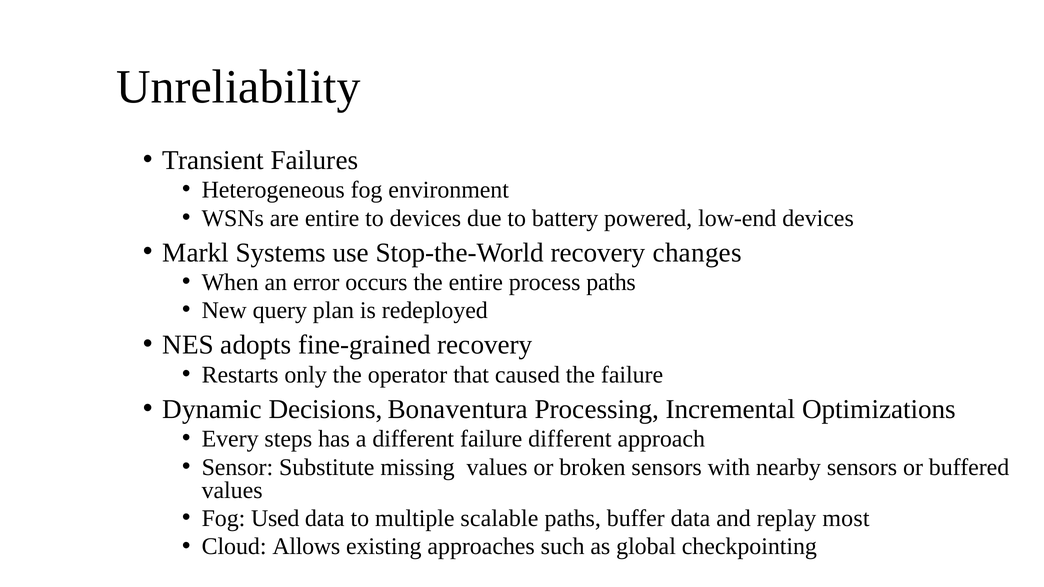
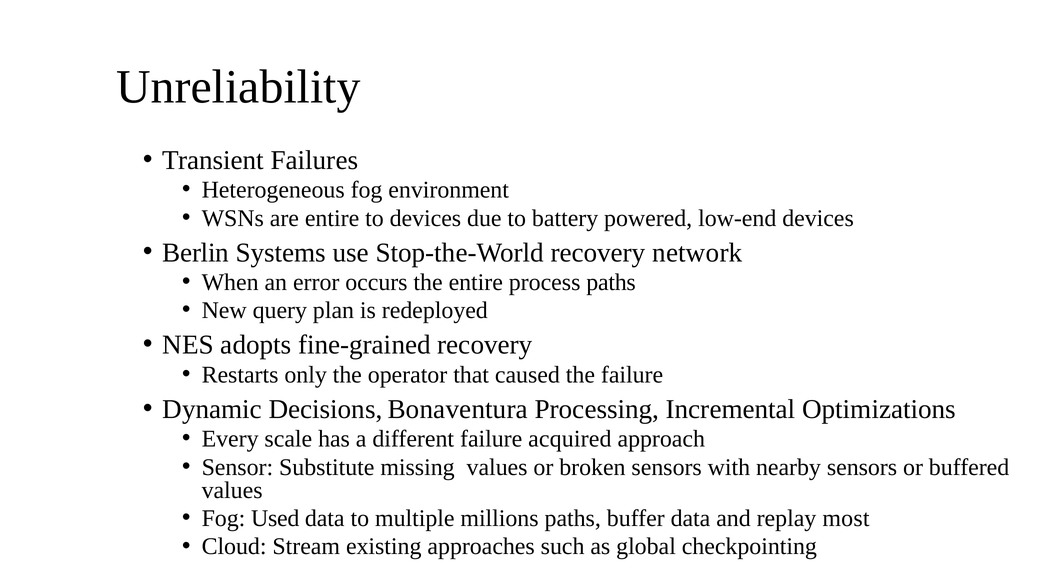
Markl: Markl -> Berlin (196, 253)
changes: changes -> network (697, 253)
steps: steps -> scale (288, 439)
failure different: different -> acquired (570, 439)
scalable: scalable -> millions (500, 519)
Allows: Allows -> Stream (306, 547)
